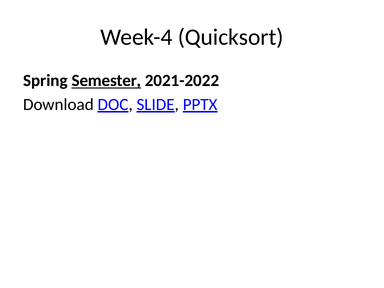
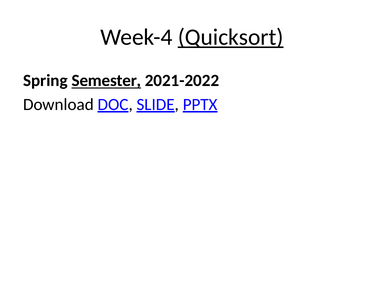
Quicksort underline: none -> present (231, 37)
